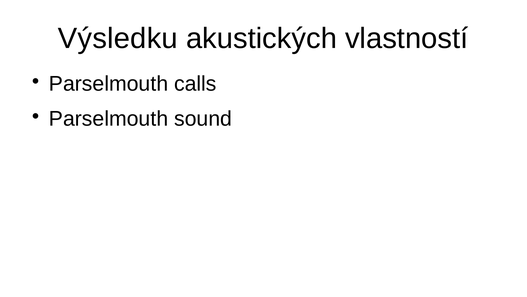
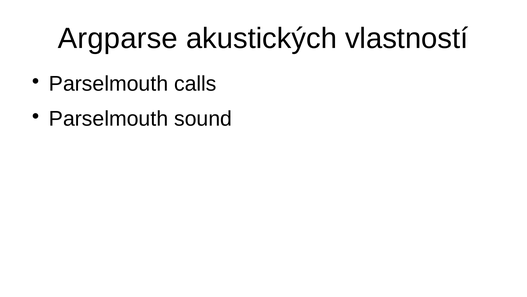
Výsledku: Výsledku -> Argparse (118, 39)
